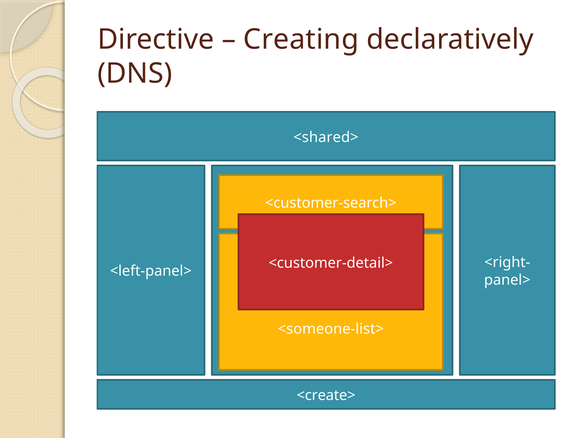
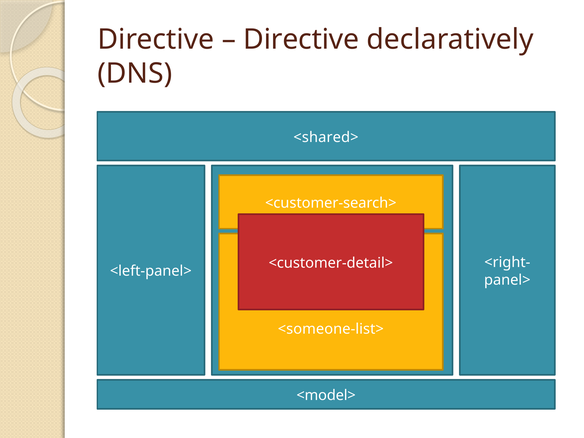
Creating: Creating -> Directive (301, 39)
<create>: <create> -> <model> (326, 395)
